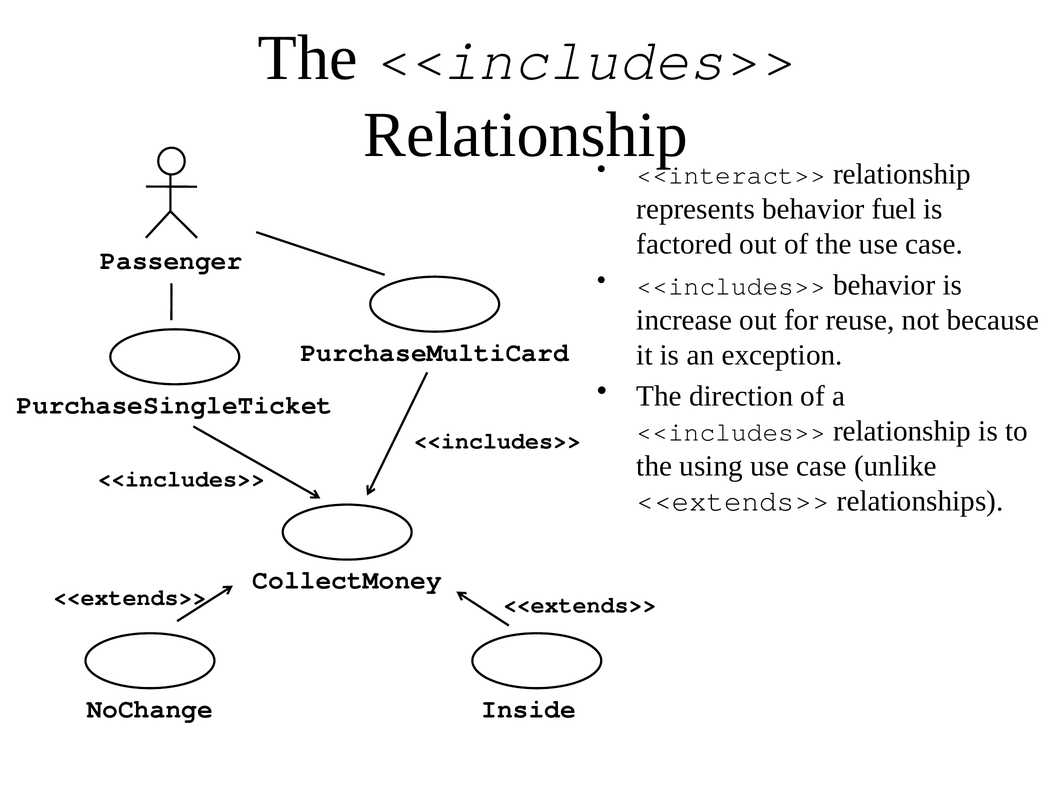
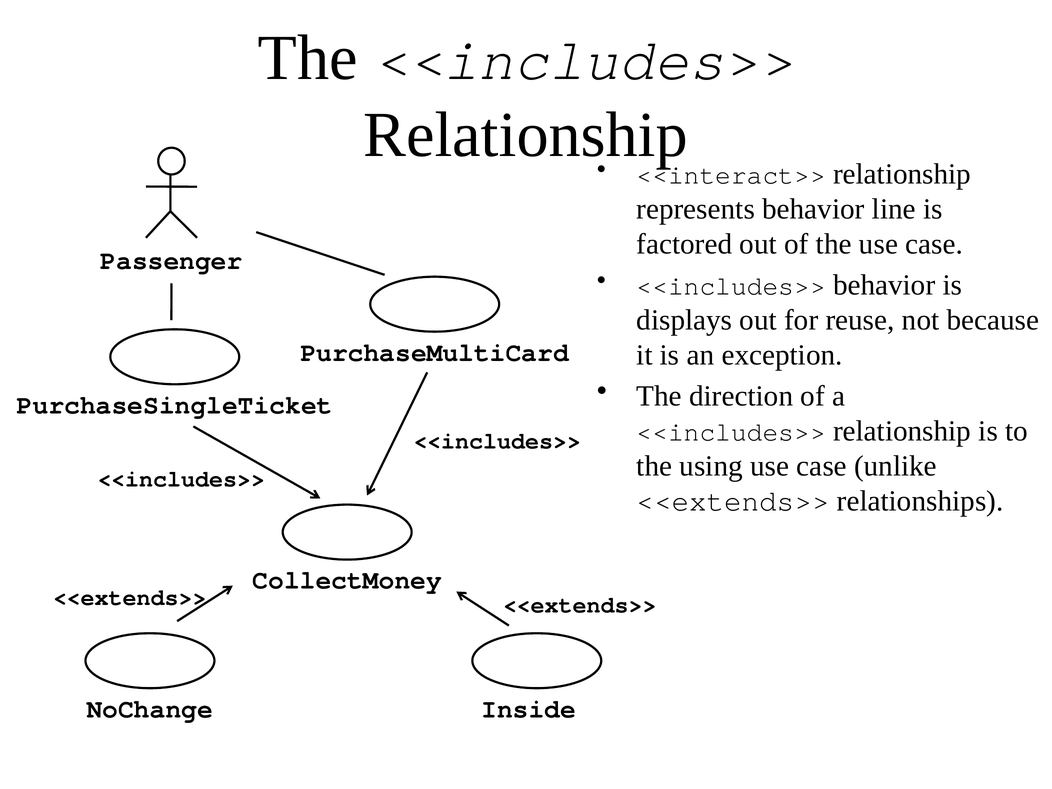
fuel: fuel -> line (894, 209)
increase: increase -> displays (684, 320)
